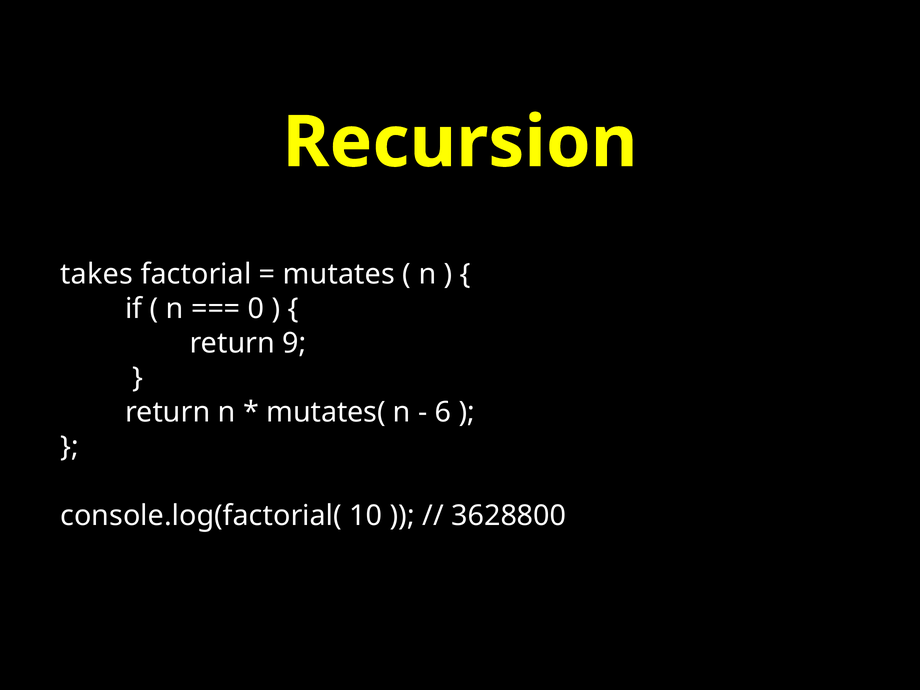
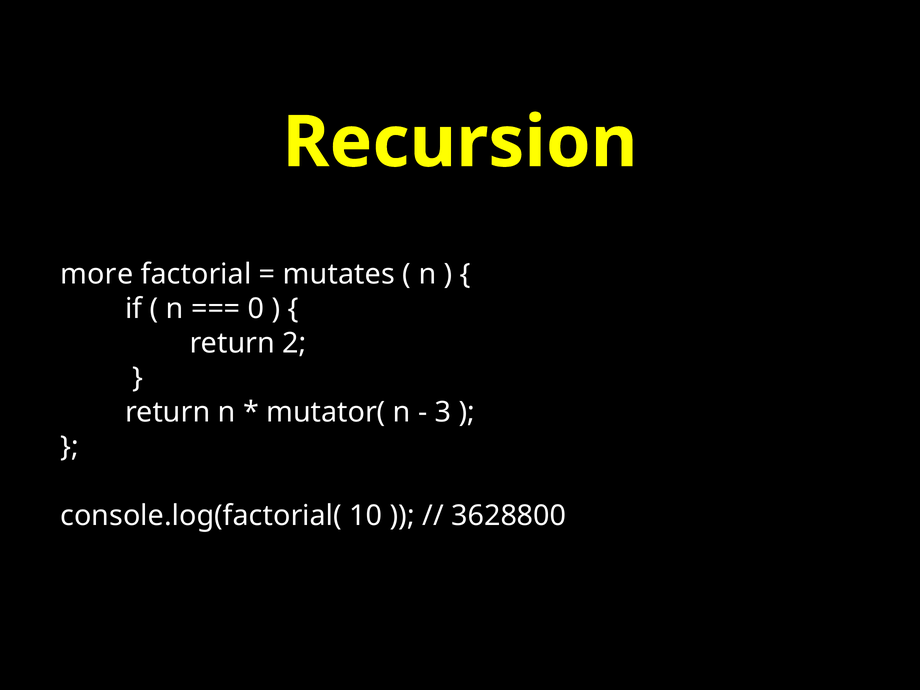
takes: takes -> more (97, 274)
9: 9 -> 2 (295, 343)
mutates(: mutates( -> mutator( (326, 412)
6: 6 -> 3 (443, 412)
